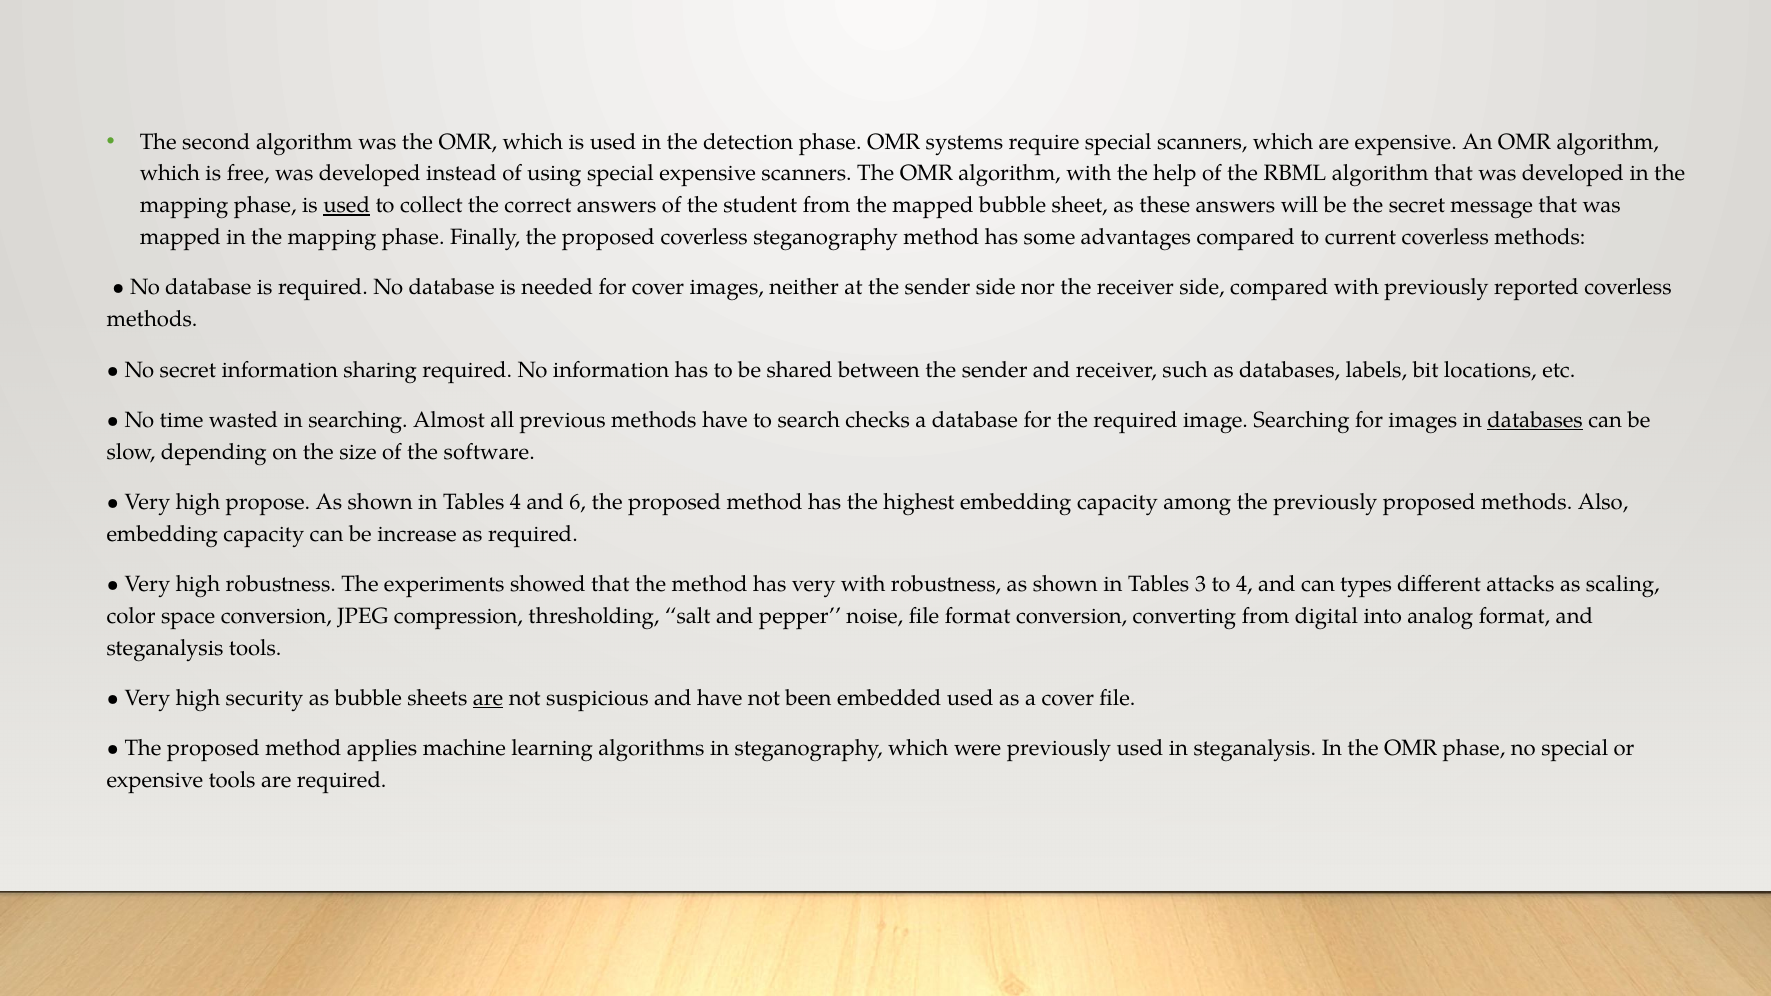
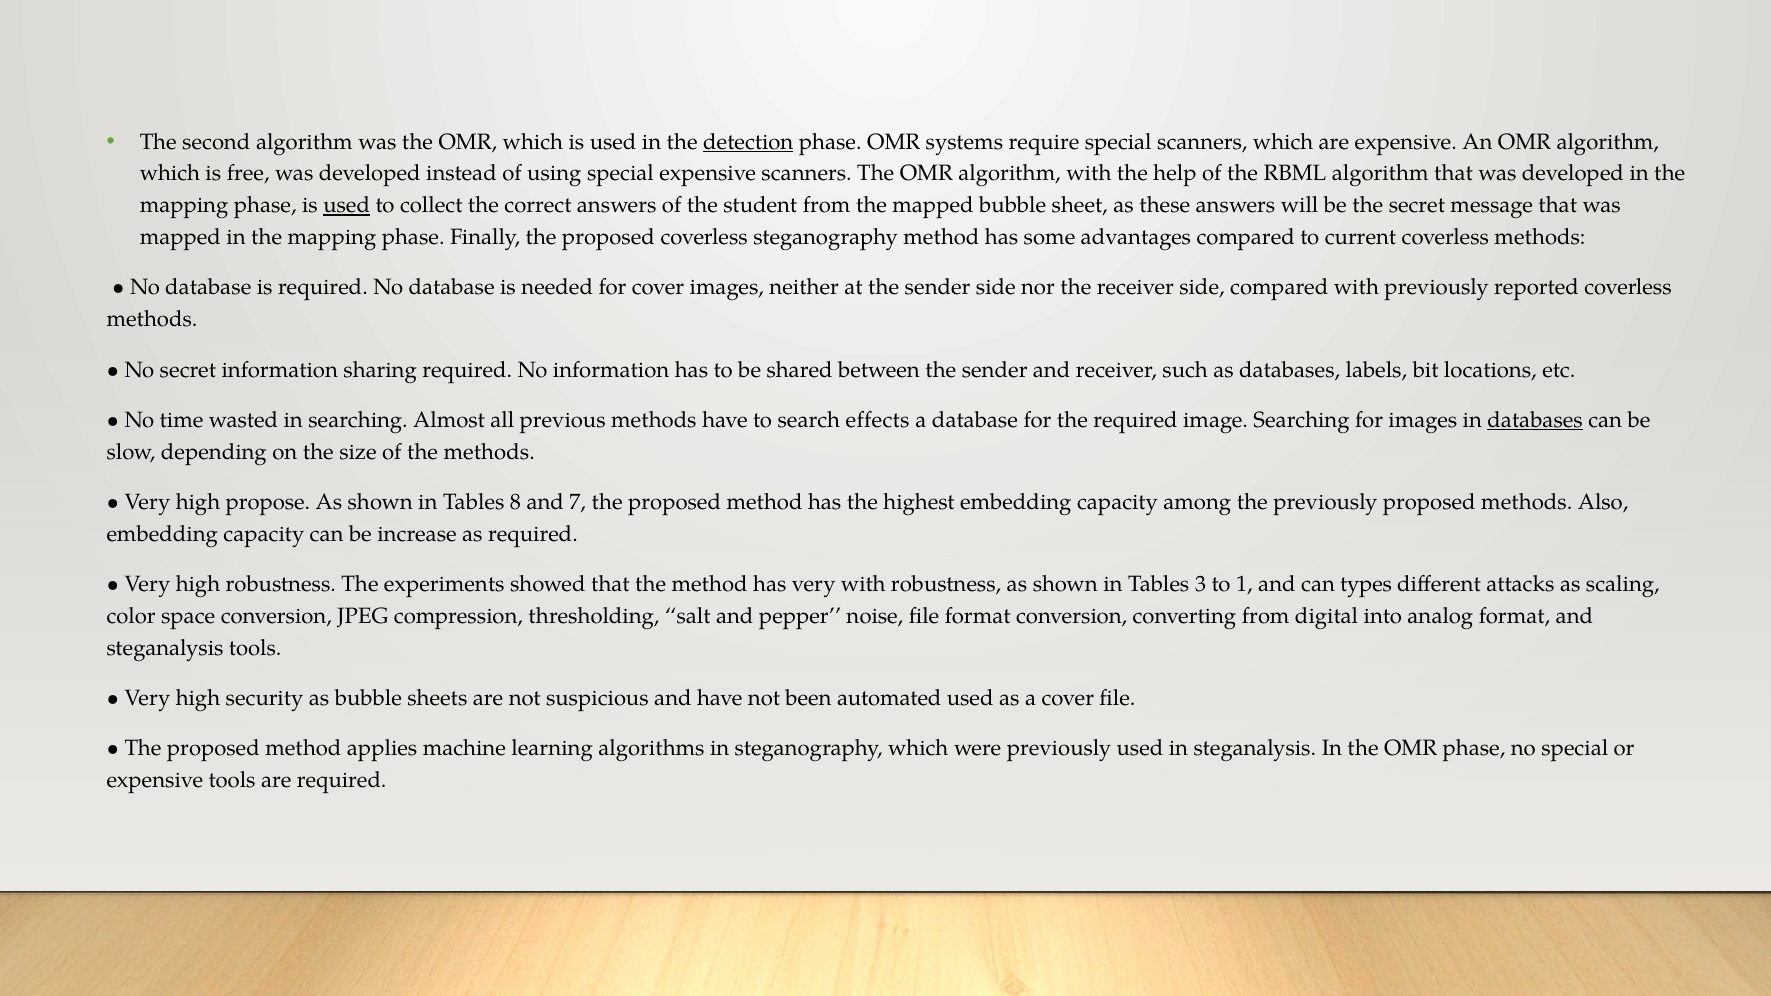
detection underline: none -> present (748, 142)
checks: checks -> effects (878, 420)
the software: software -> methods (489, 452)
Tables 4: 4 -> 8 (516, 502)
6: 6 -> 7 (578, 502)
to 4: 4 -> 1 (1244, 584)
are underline: present -> none (488, 698)
embedded: embedded -> automated (889, 698)
